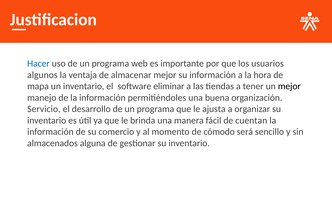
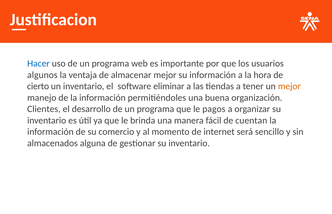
mapa: mapa -> cierto (38, 86)
mejor colour: black -> orange (289, 86)
Servicio: Servicio -> Clientes (44, 109)
ajusta: ajusta -> pagos (214, 109)
cómodo: cómodo -> internet (219, 132)
